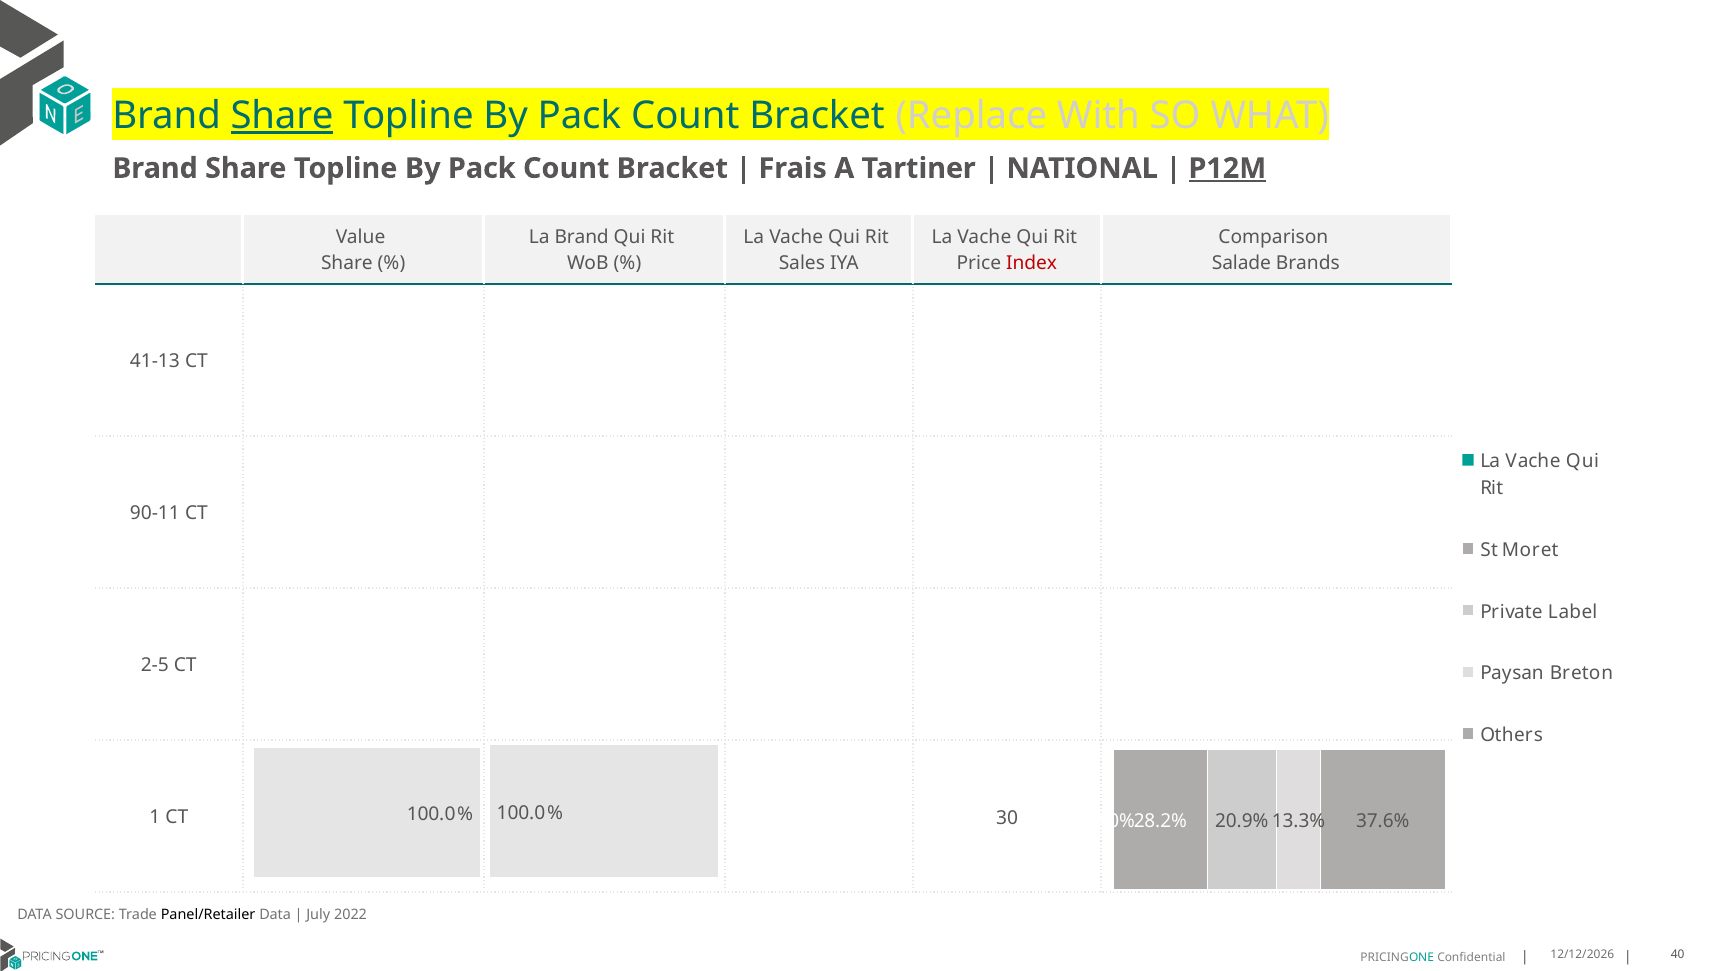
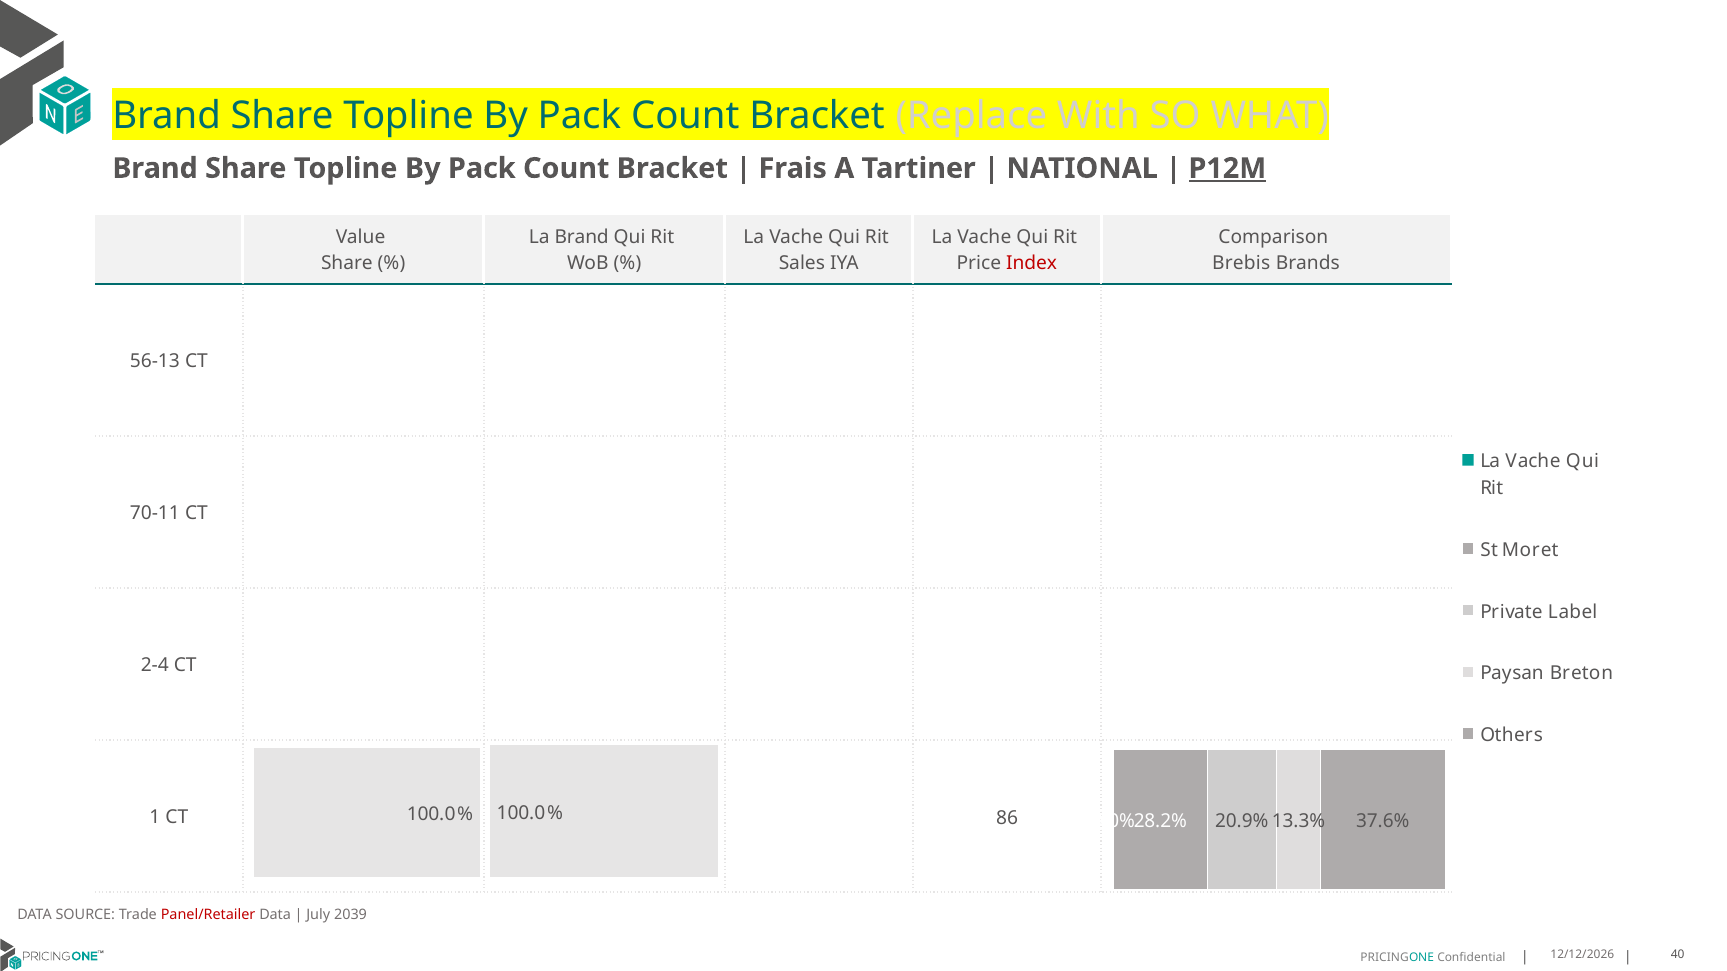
Share underline: present -> none (282, 116)
Salade: Salade -> Brebis (1241, 264)
41-13: 41-13 -> 56-13 (155, 361)
90-11: 90-11 -> 70-11 (155, 514)
2-5: 2-5 -> 2-4 (155, 666)
30: 30 -> 86 (1007, 819)
Panel/Retailer colour: black -> red (208, 915)
2022: 2022 -> 2039 (351, 915)
